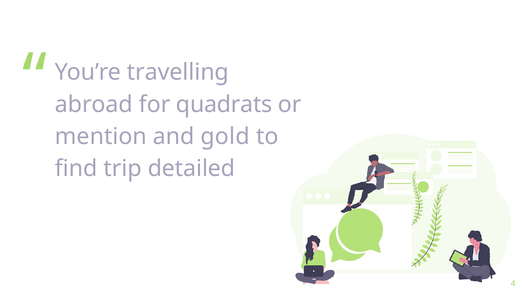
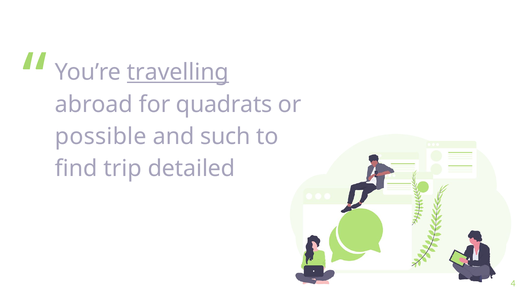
travelling underline: none -> present (178, 72)
mention: mention -> possible (101, 136)
gold: gold -> such (225, 136)
